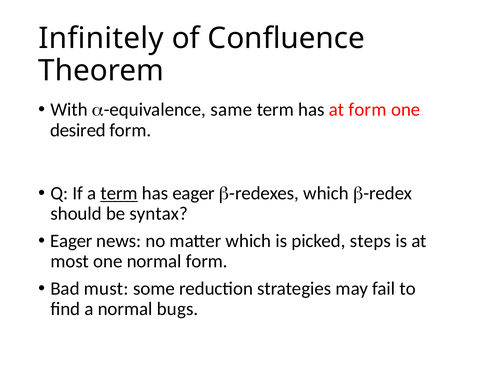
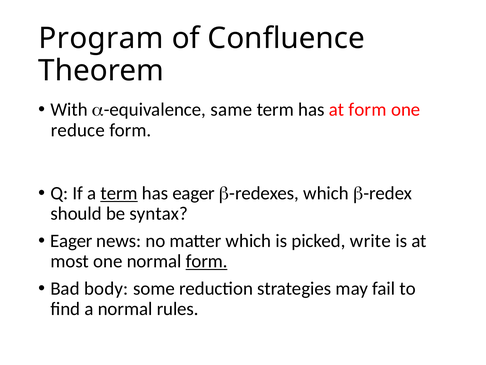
Infinitely: Infinitely -> Program (101, 38)
desired: desired -> reduce (78, 130)
steps: steps -> write (370, 241)
form underline: none -> present (207, 261)
must: must -> body (106, 288)
bugs: bugs -> rules (178, 309)
